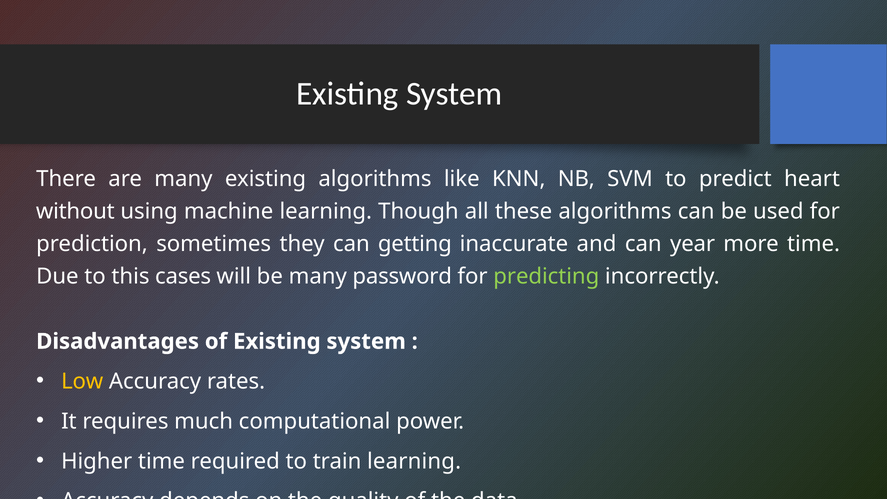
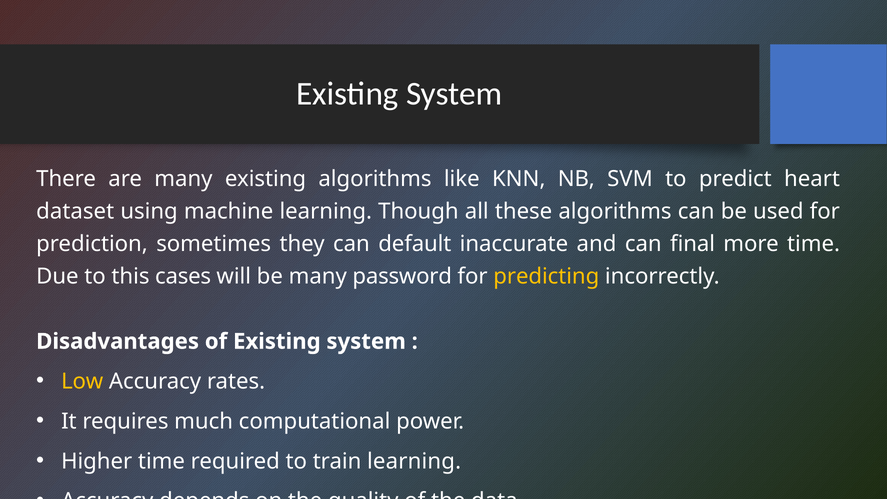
without: without -> dataset (75, 212)
getting: getting -> default (415, 244)
year: year -> final (693, 244)
predicting colour: light green -> yellow (546, 276)
